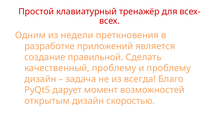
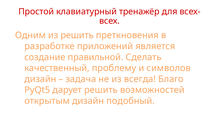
из недели: недели -> решить (77, 35)
и проблему: проблему -> символов (169, 68)
дарует момент: момент -> решить (101, 90)
скоростью: скоростью -> подобный (131, 101)
